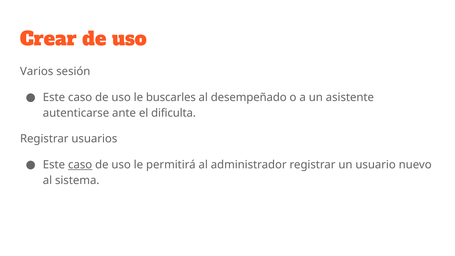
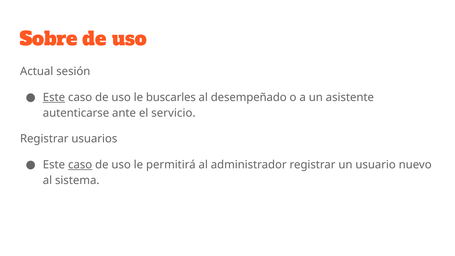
Crear: Crear -> Sobre (49, 39)
Varios: Varios -> Actual (37, 72)
Este underline: none -> present (54, 97)
dificulta: dificulta -> servicio (173, 113)
